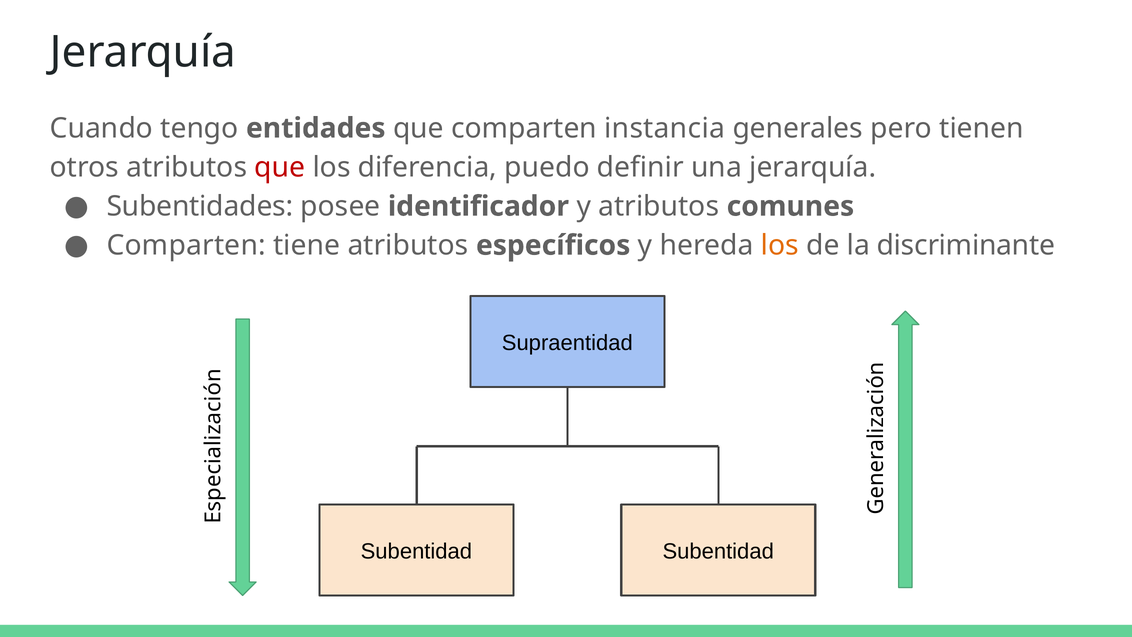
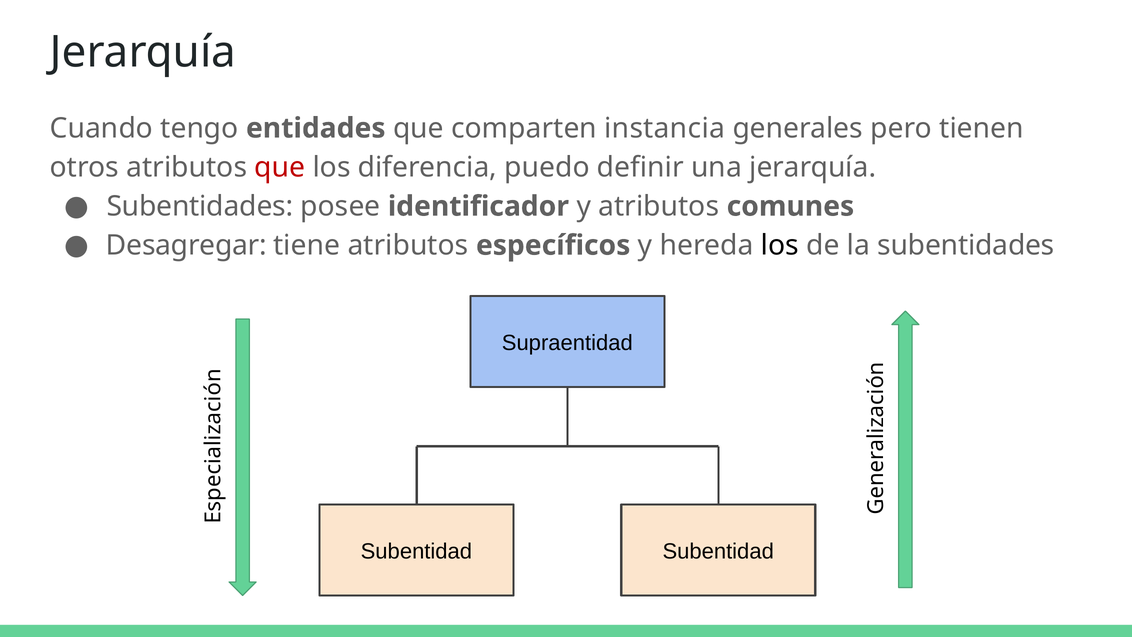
Comparten: Comparten -> Desagregar (186, 245)
los colour: orange -> black (780, 245)
la discriminante: discriminante -> subentidades (966, 245)
